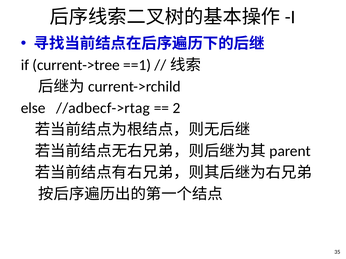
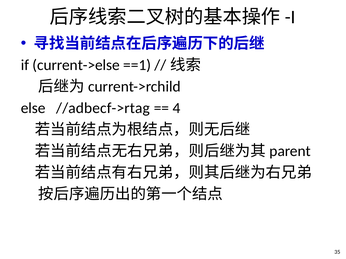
current->tree: current->tree -> current->else (76, 65)
2: 2 -> 4 (176, 108)
